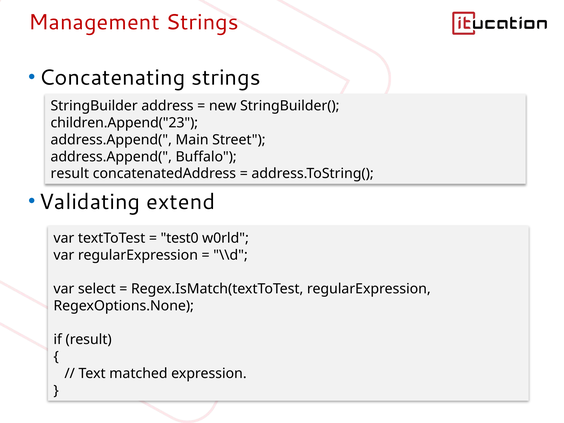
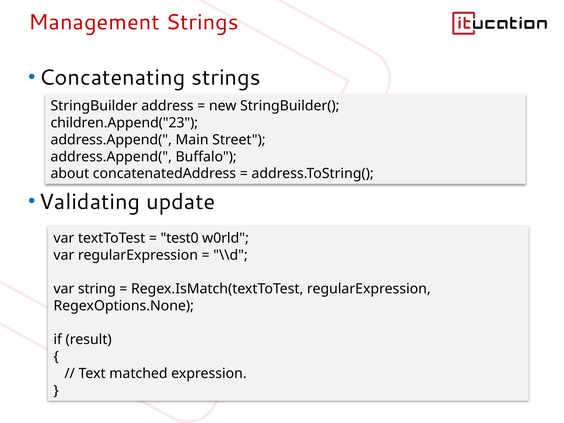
result: result -> about (70, 174)
extend: extend -> update (181, 202)
select: select -> string (97, 289)
